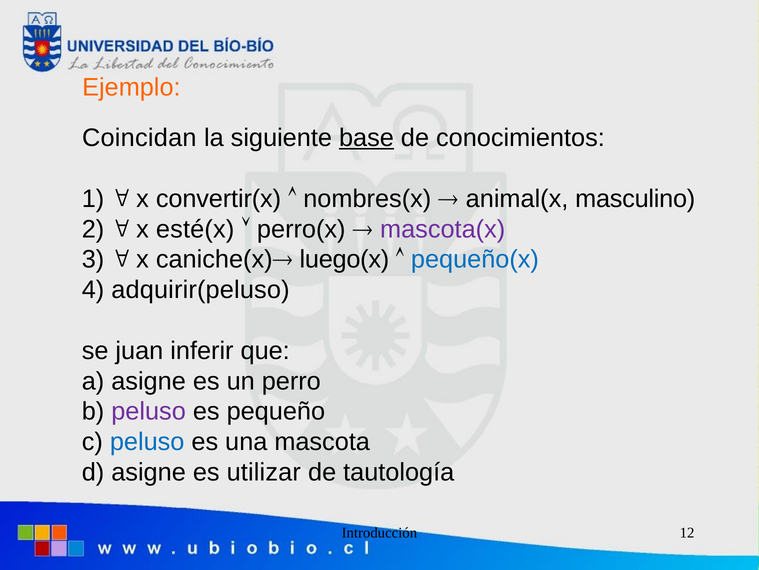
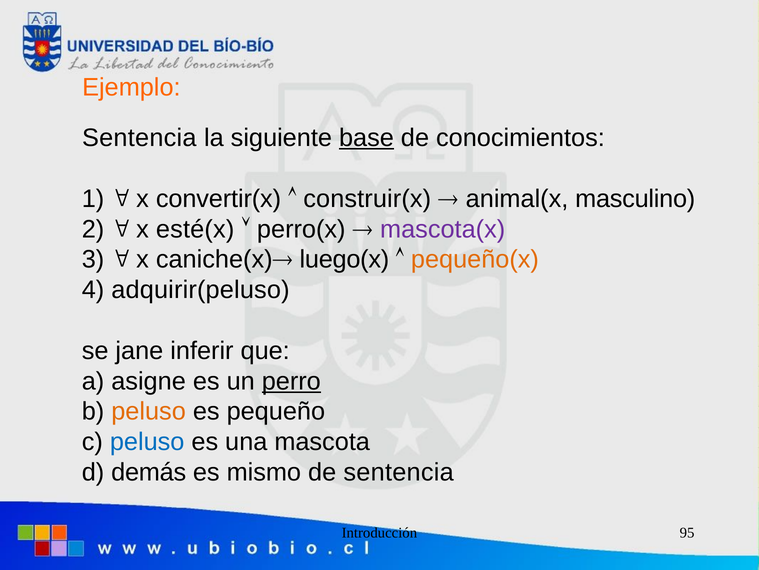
Coincidan: Coincidan -> Sentencia (139, 138)
nombres(x: nombres(x -> construir(x (367, 199)
pequeño(x colour: blue -> orange (475, 259)
juan: juan -> jane (139, 350)
perro underline: none -> present (291, 381)
peluso colour: purple -> orange (149, 411)
d asigne: asigne -> demás (149, 472)
utilizar: utilizar -> mismo (264, 472)
de tautología: tautología -> sentencia (399, 472)
12: 12 -> 95 (687, 532)
